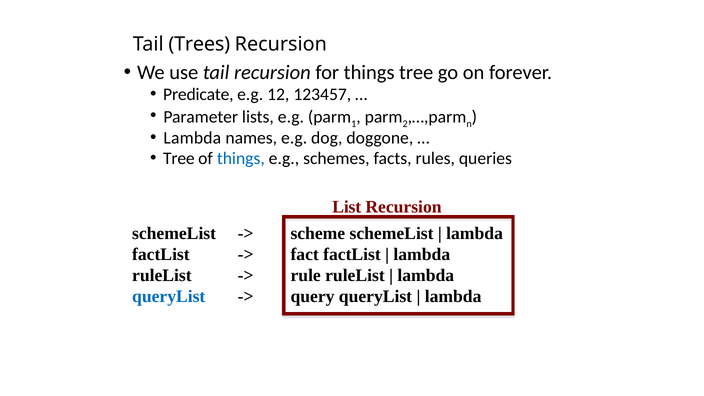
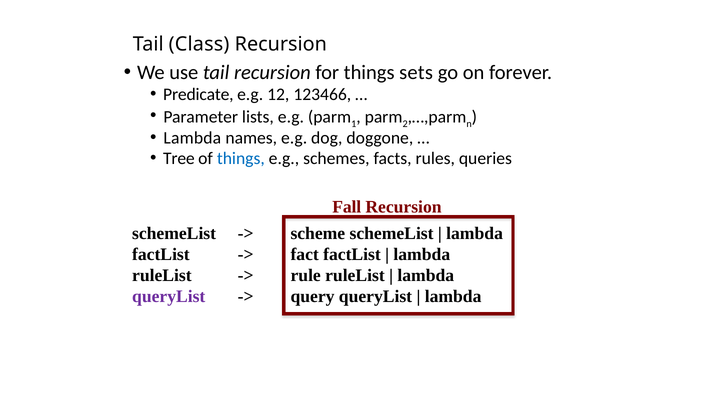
Trees: Trees -> Class (199, 44)
things tree: tree -> sets (416, 73)
123457: 123457 -> 123466 (322, 95)
List: List -> Fall (347, 207)
queryList colour: blue -> purple (169, 297)
